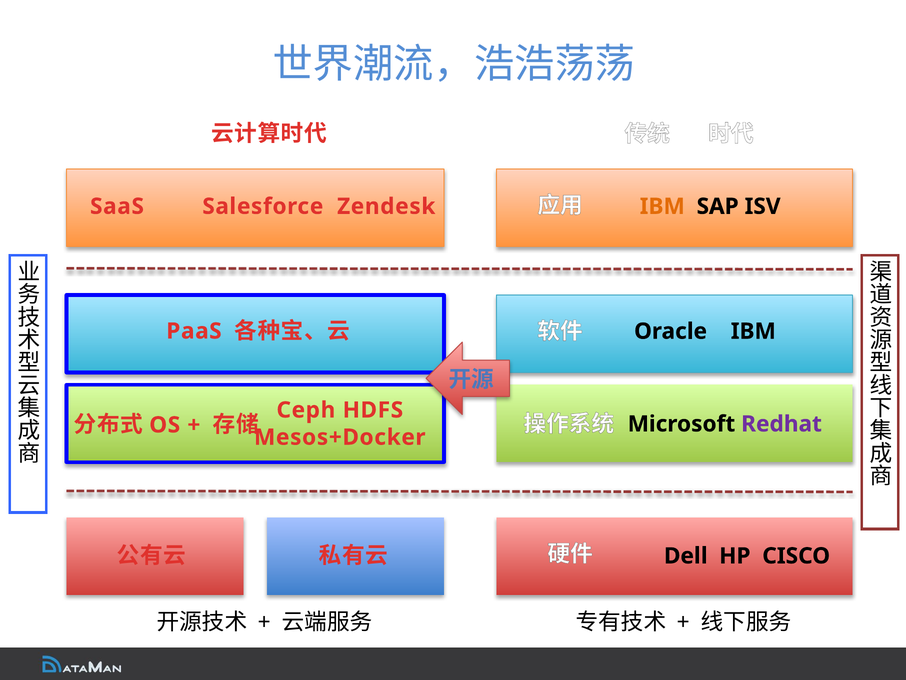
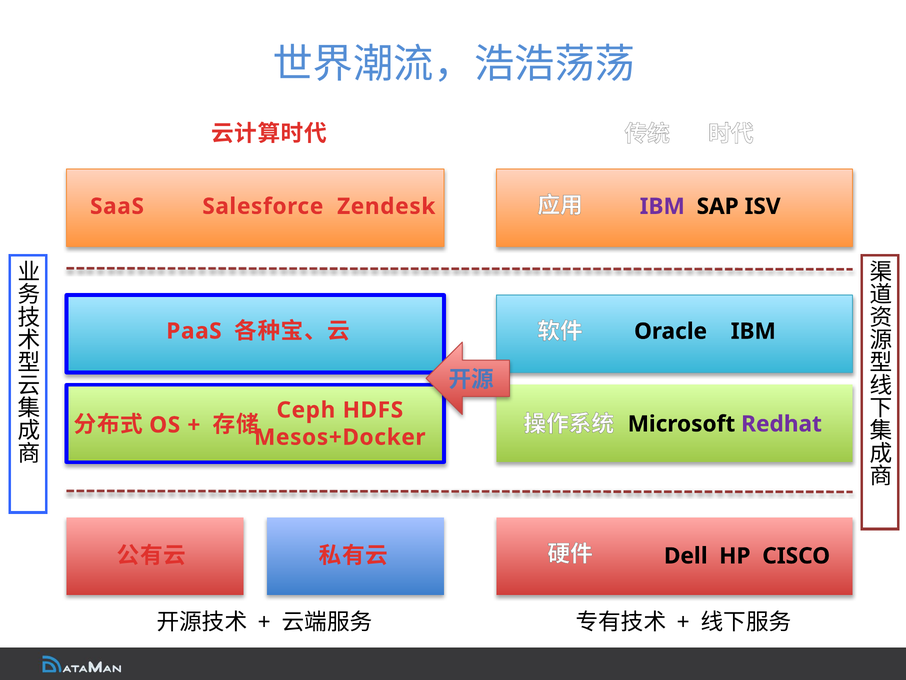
IBM colour: orange -> purple (662, 206)
